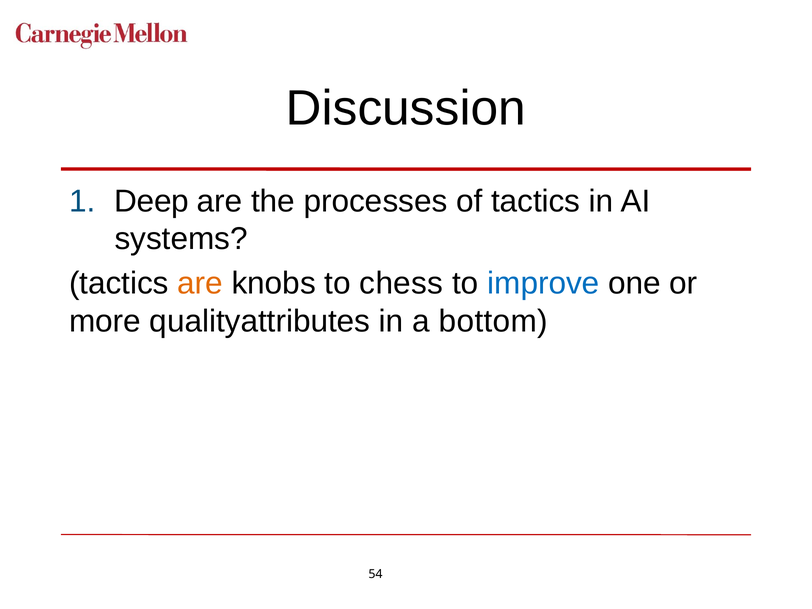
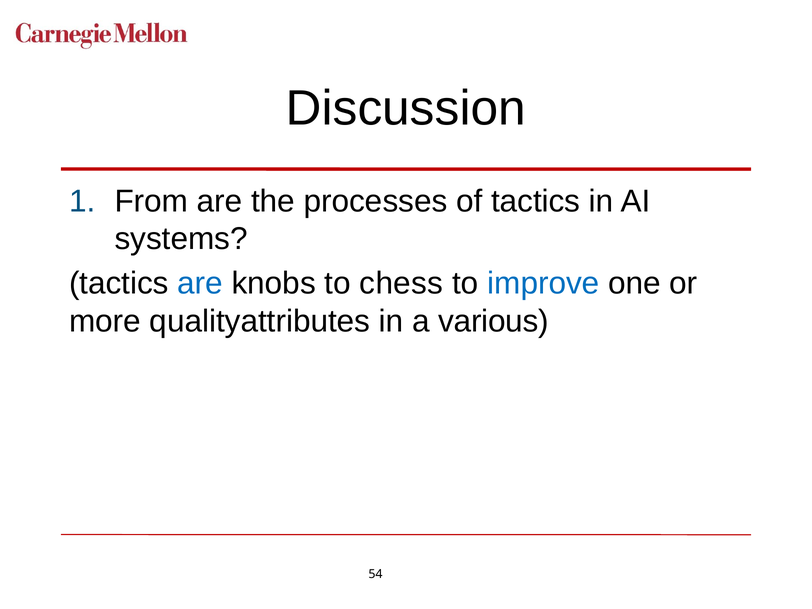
Deep: Deep -> From (151, 201)
are colour: orange -> blue (200, 283)
bottom: bottom -> various (494, 321)
